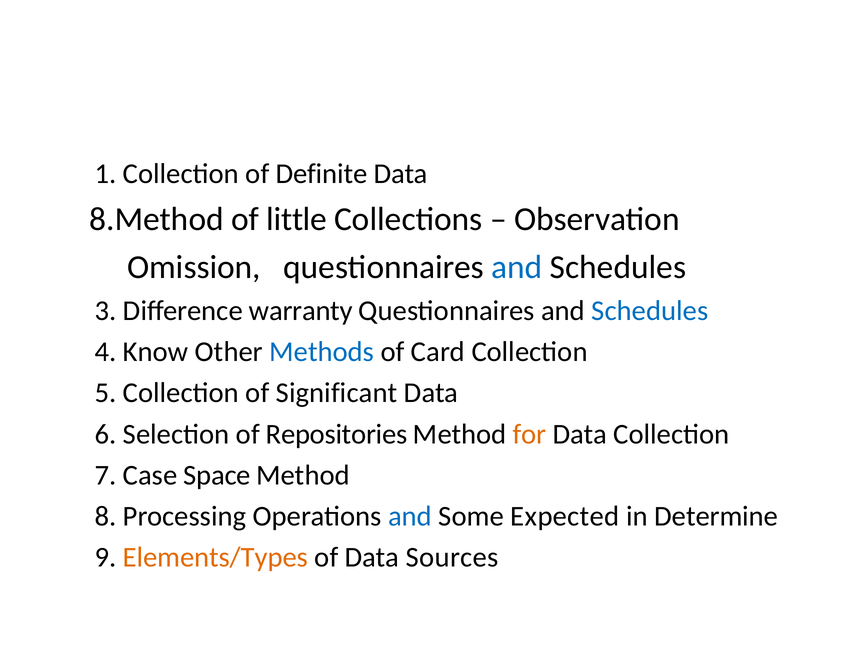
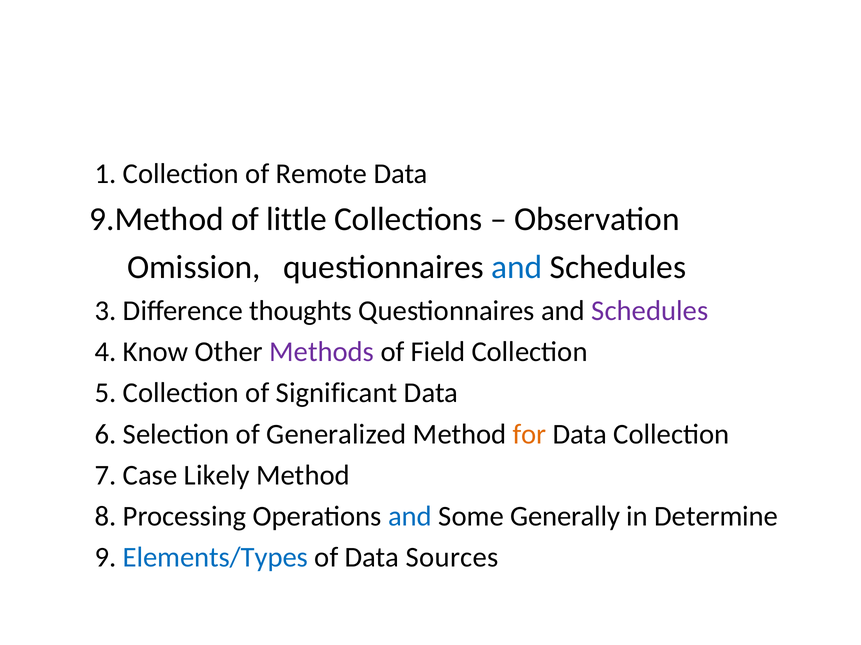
Definite: Definite -> Remote (322, 174)
8.Method: 8.Method -> 9.Method (157, 220)
warranty: warranty -> thoughts (301, 311)
Schedules colour: blue -> purple (650, 311)
Methods colour: blue -> purple (322, 352)
Card: Card -> Field (438, 352)
Repositories: Repositories -> Generalized (336, 435)
Space: Space -> Likely (217, 476)
Expected: Expected -> Generally (565, 517)
Elements/Types colour: orange -> blue (215, 558)
